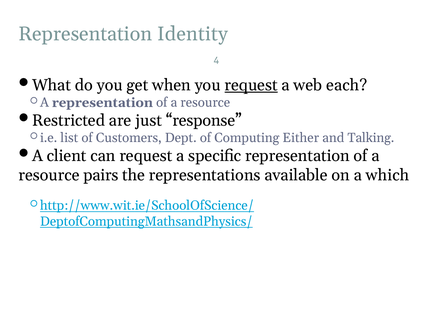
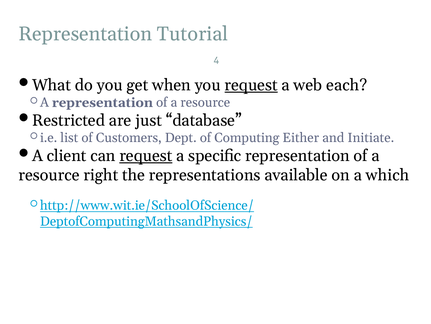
Identity: Identity -> Tutorial (192, 34)
response: response -> database (204, 120)
Talking: Talking -> Initiate (371, 138)
request underline: none -> present (146, 155)
pairs: pairs -> right (101, 175)
